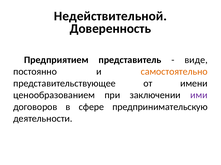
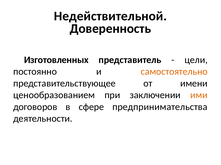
Предприятием: Предприятием -> Изготовленных (56, 60)
виде: виде -> цели (196, 60)
ими colour: purple -> orange (199, 95)
предпринимательскую: предпринимательскую -> предпринимательства (160, 107)
